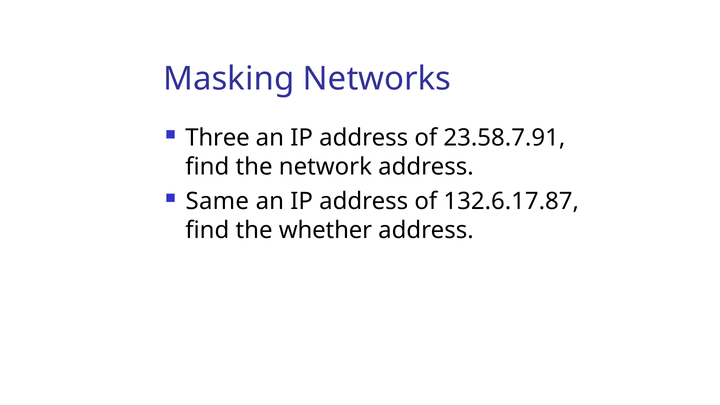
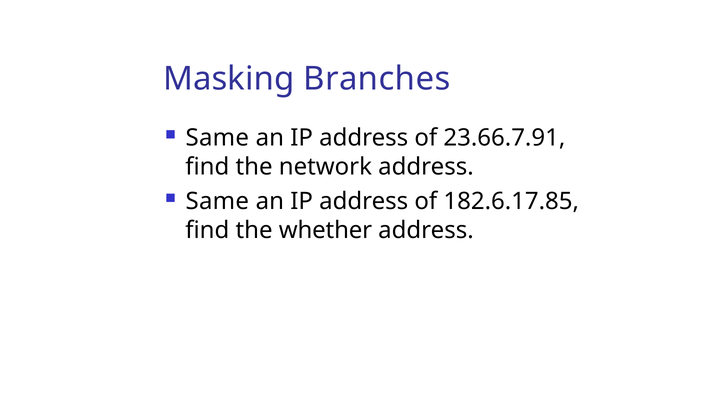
Networks: Networks -> Branches (377, 79)
Three: Three -> Same (217, 138)
23.58.7.91: 23.58.7.91 -> 23.66.7.91 (504, 138)
132.6.17.87: 132.6.17.87 -> 182.6.17.85 (511, 201)
